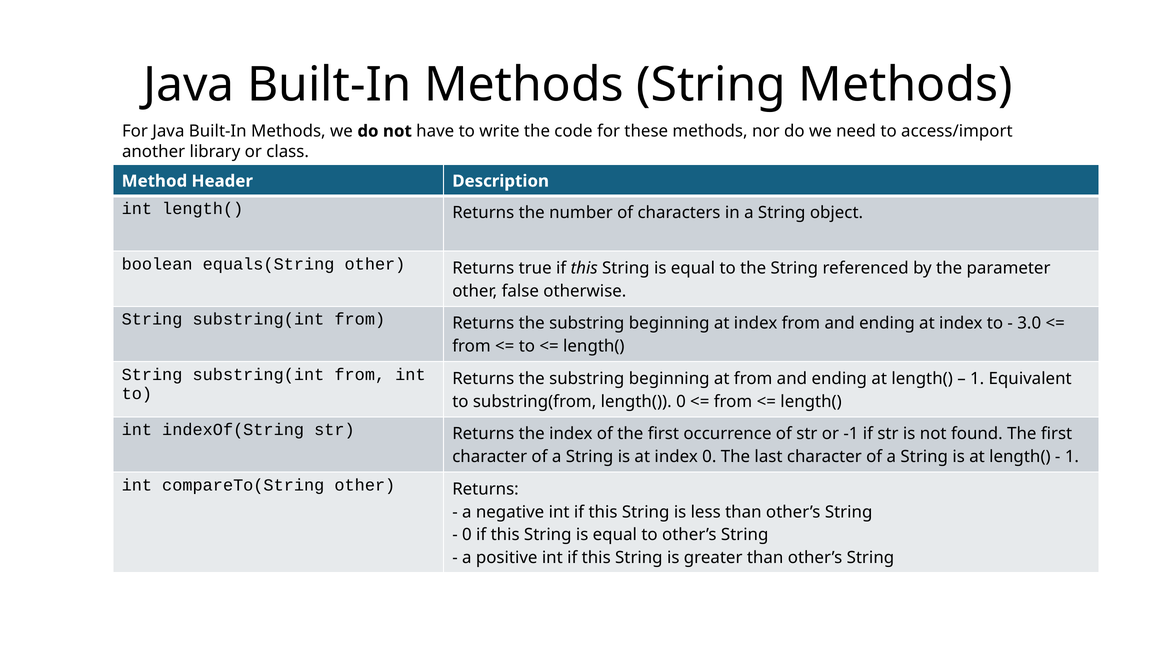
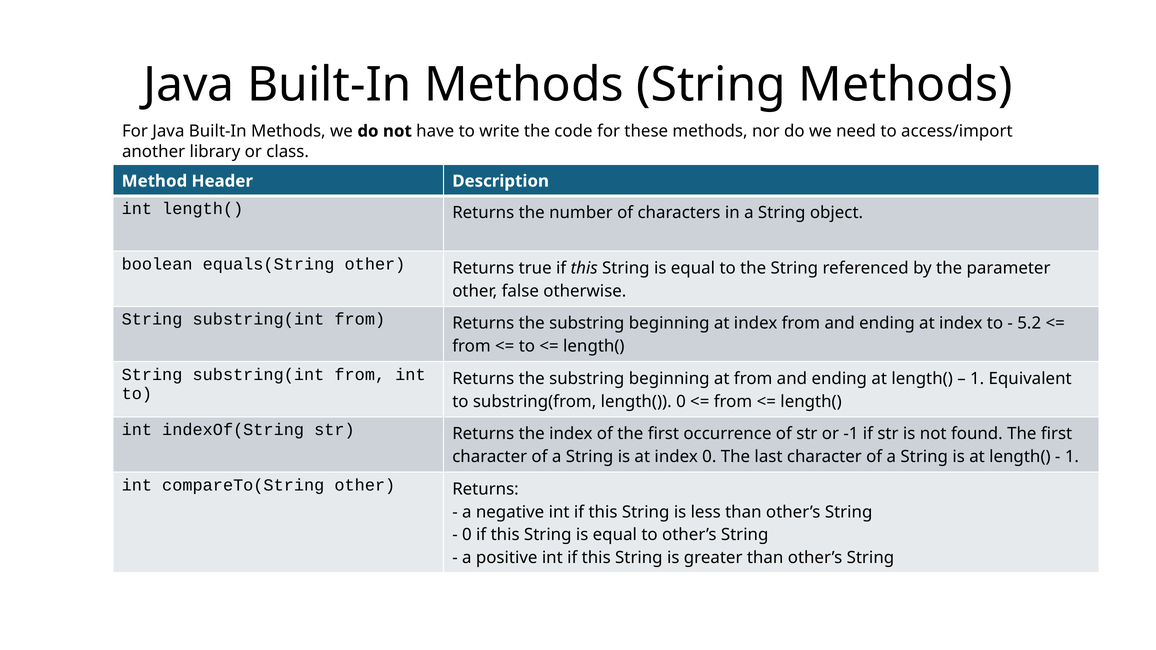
3.0: 3.0 -> 5.2 (1029, 323)
